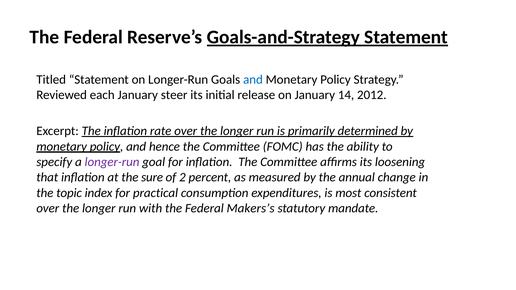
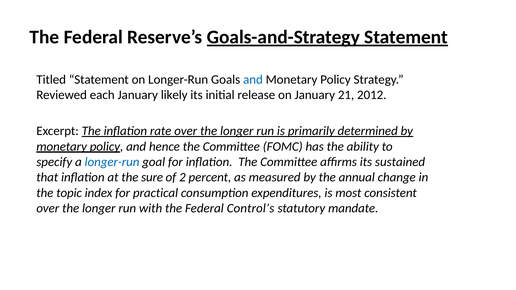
steer: steer -> likely (174, 95)
14: 14 -> 21 (346, 95)
longer-run colour: purple -> blue (112, 162)
loosening: loosening -> sustained (400, 162)
Makers’s: Makers’s -> Control’s (251, 208)
